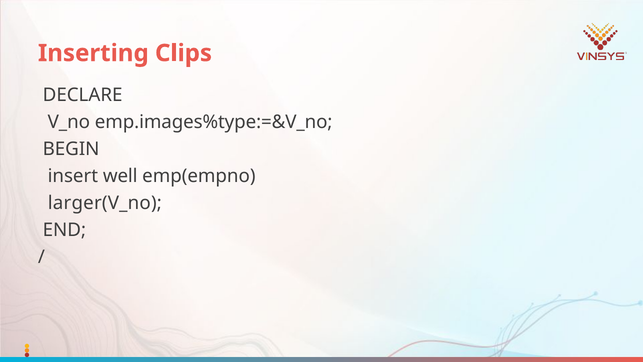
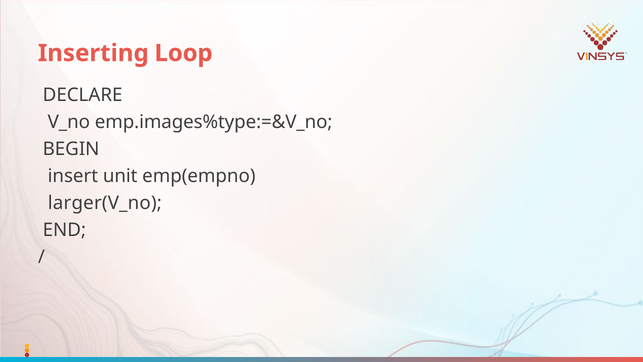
Clips: Clips -> Loop (184, 53)
well: well -> unit (120, 176)
